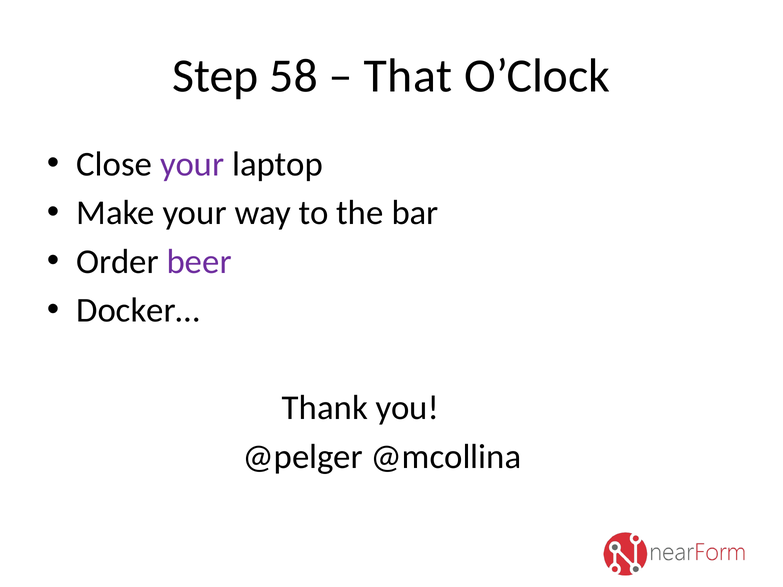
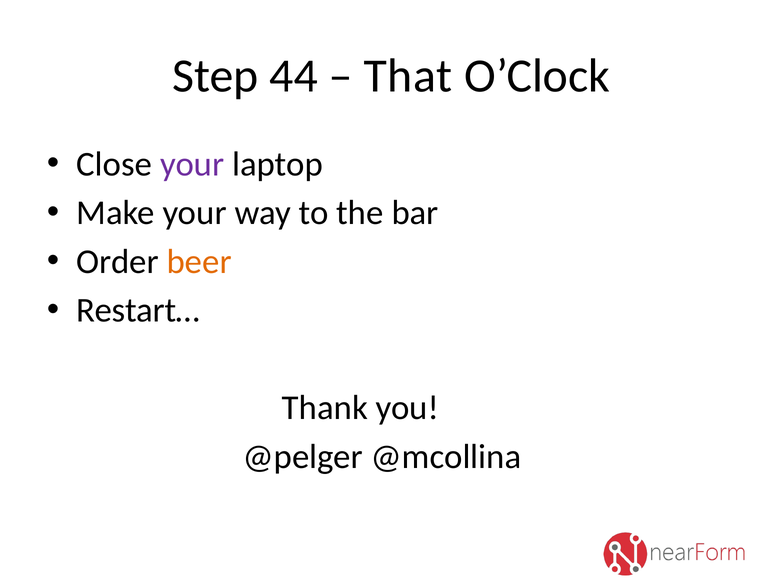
58: 58 -> 44 (294, 76)
beer colour: purple -> orange (199, 262)
Docker…: Docker… -> Restart… (138, 311)
